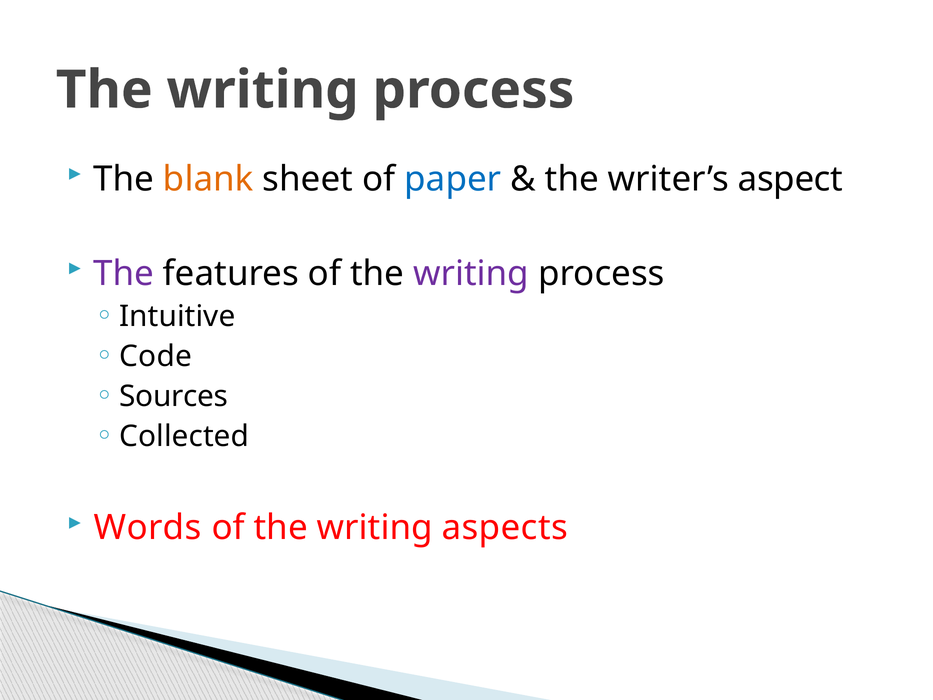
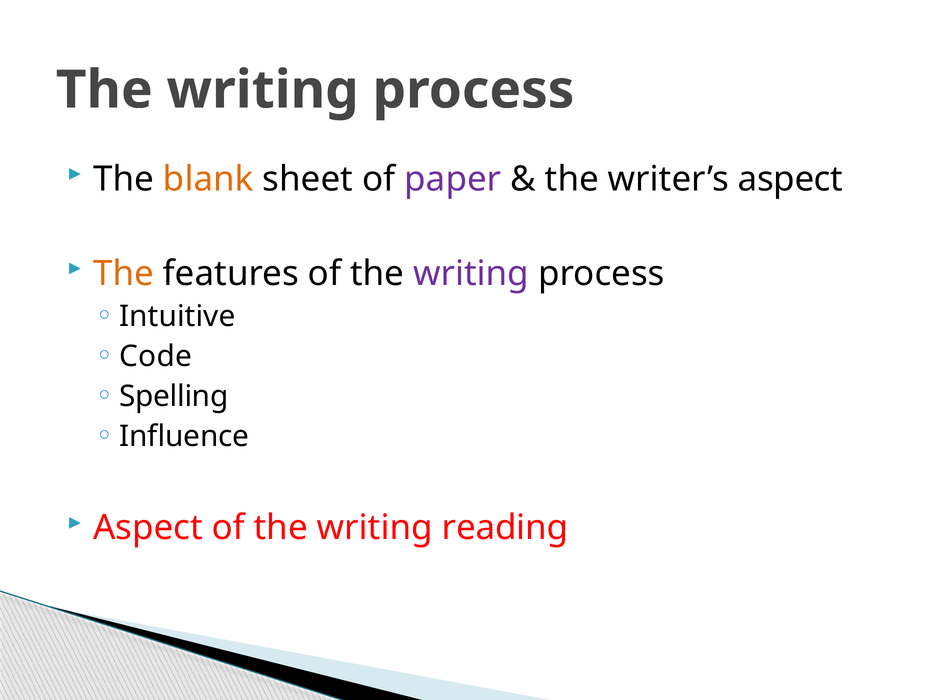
paper colour: blue -> purple (453, 179)
The colour: purple -> orange (124, 274)
Sources: Sources -> Spelling (174, 396)
Collected: Collected -> Influence (184, 436)
Words: Words -> Aspect (148, 528)
aspects: aspects -> reading (505, 528)
